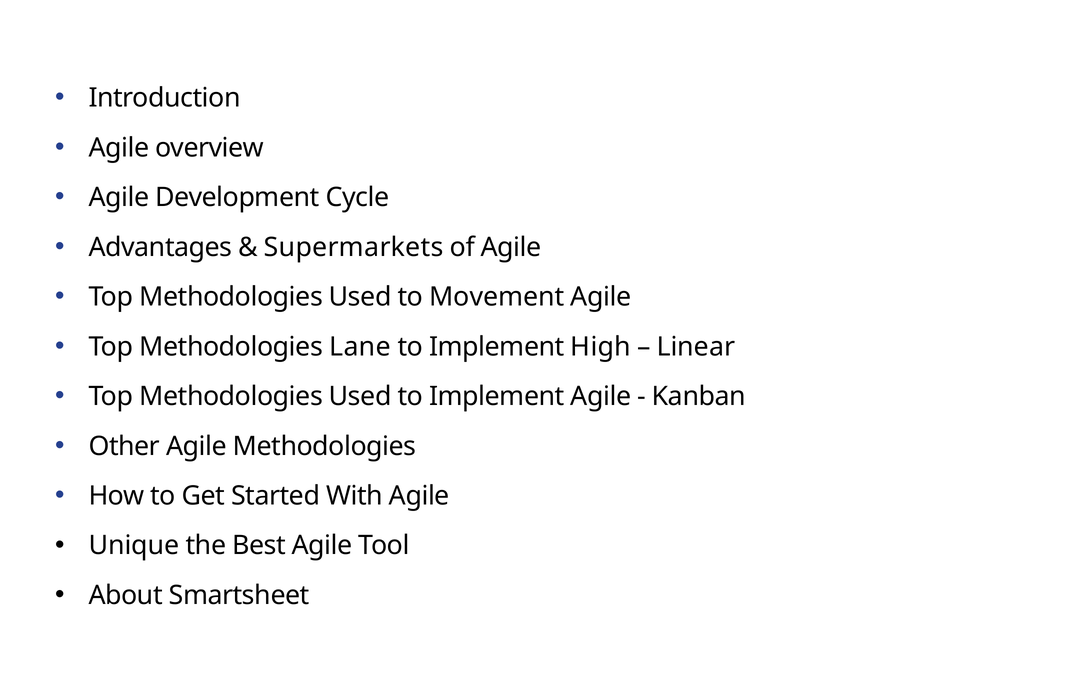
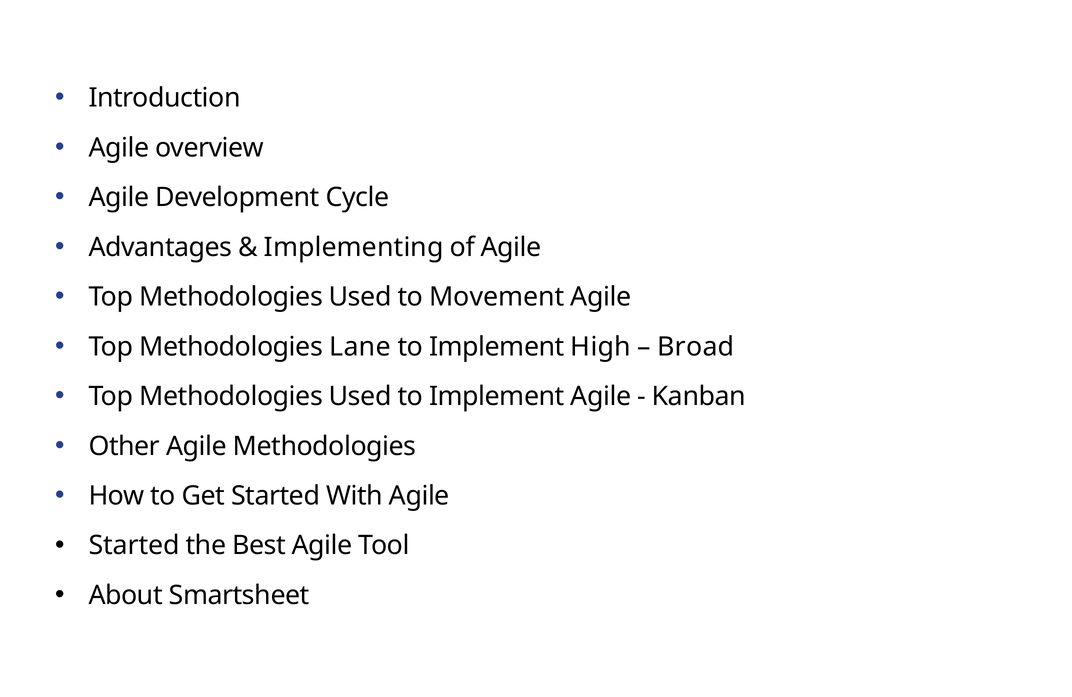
Supermarkets: Supermarkets -> Implementing (354, 247)
Linear: Linear -> Broad (696, 347)
Unique: Unique -> Started (134, 545)
